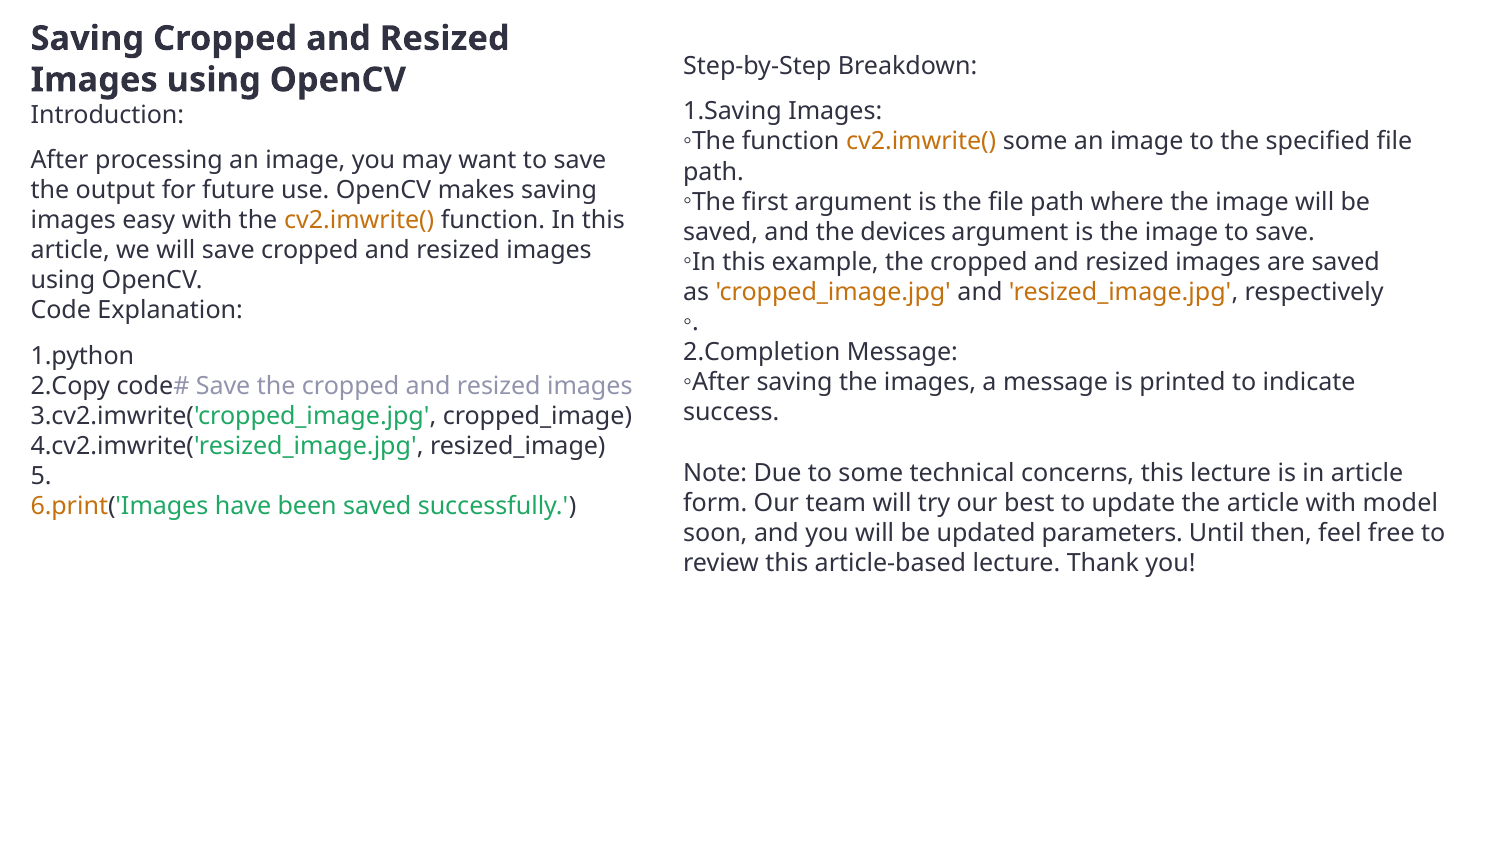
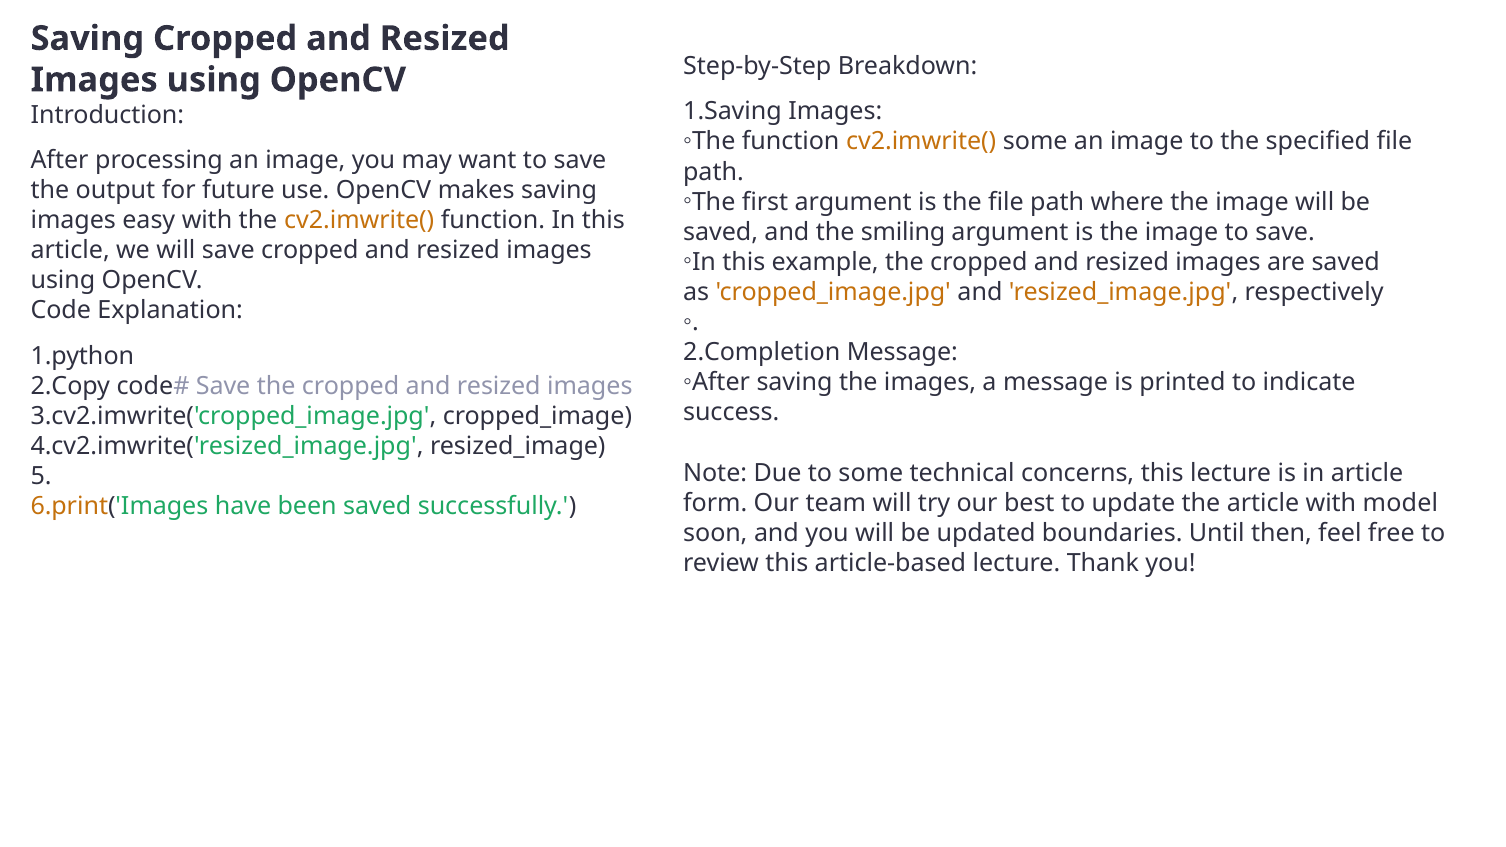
devices: devices -> smiling (903, 232)
parameters: parameters -> boundaries (1112, 533)
